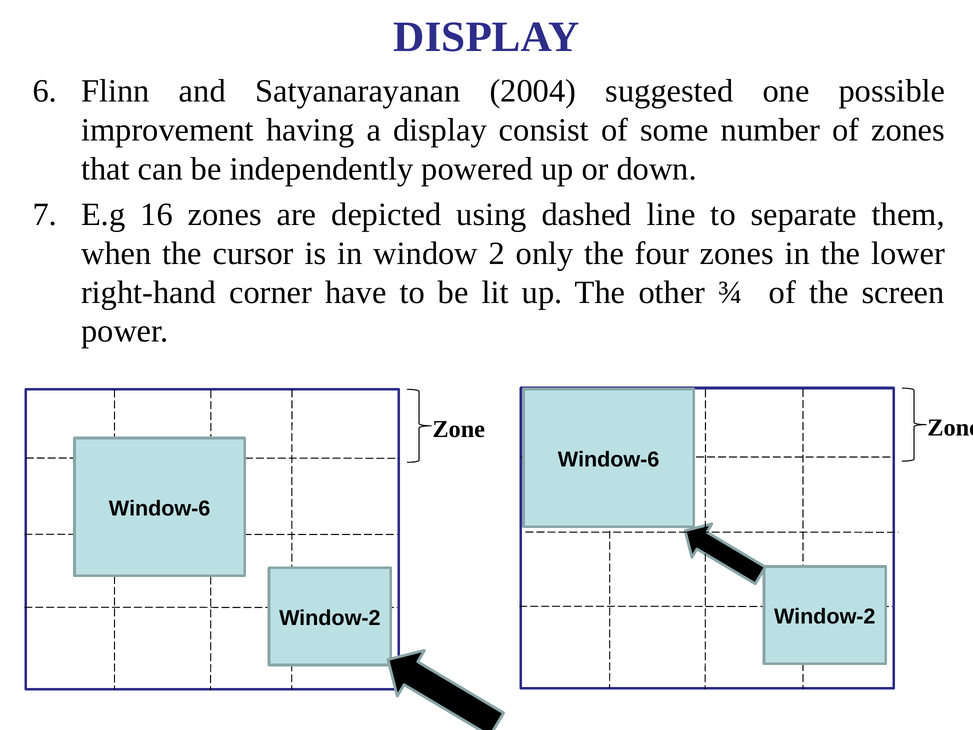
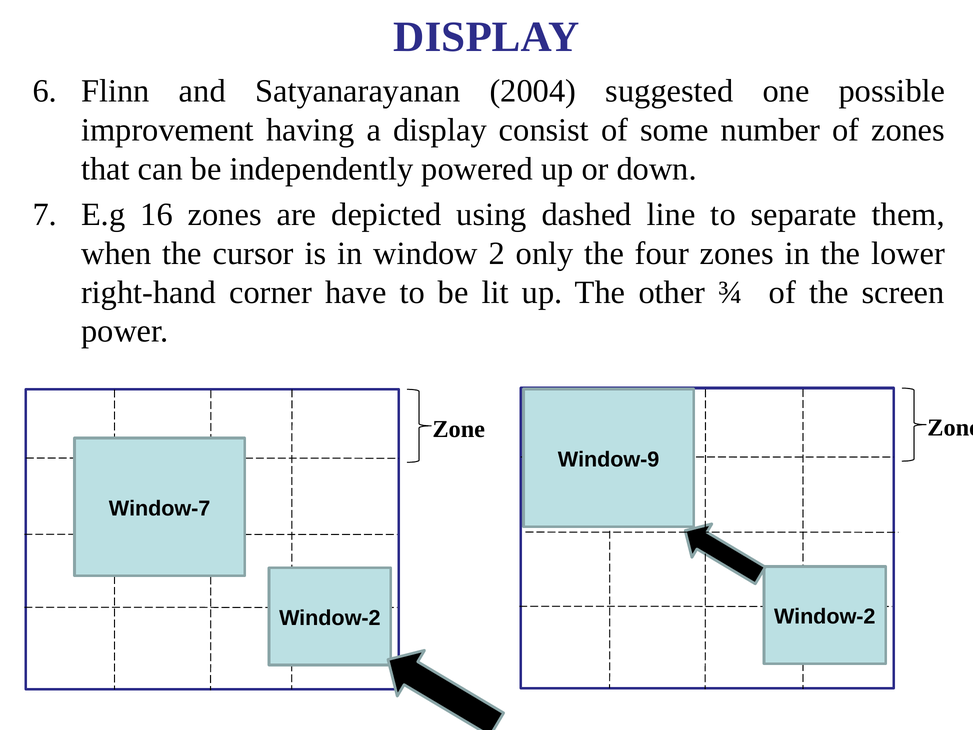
Window-6: Window-6 -> Window-9 (609, 459)
Window-6: Window-6 -> Window-7 (160, 508)
